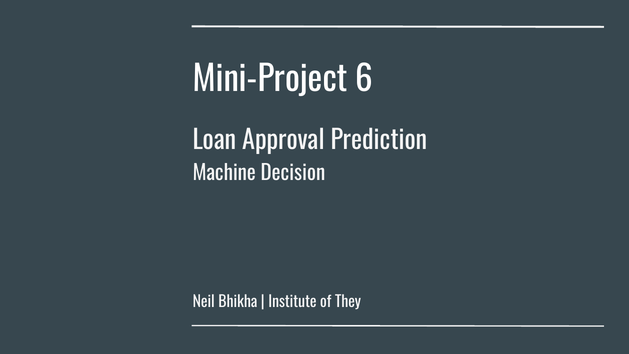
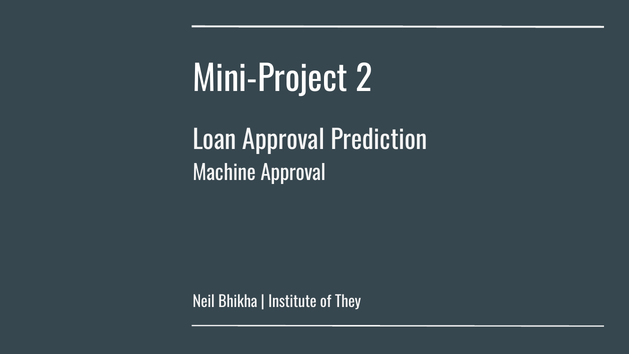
6: 6 -> 2 (364, 80)
Machine Decision: Decision -> Approval (293, 173)
